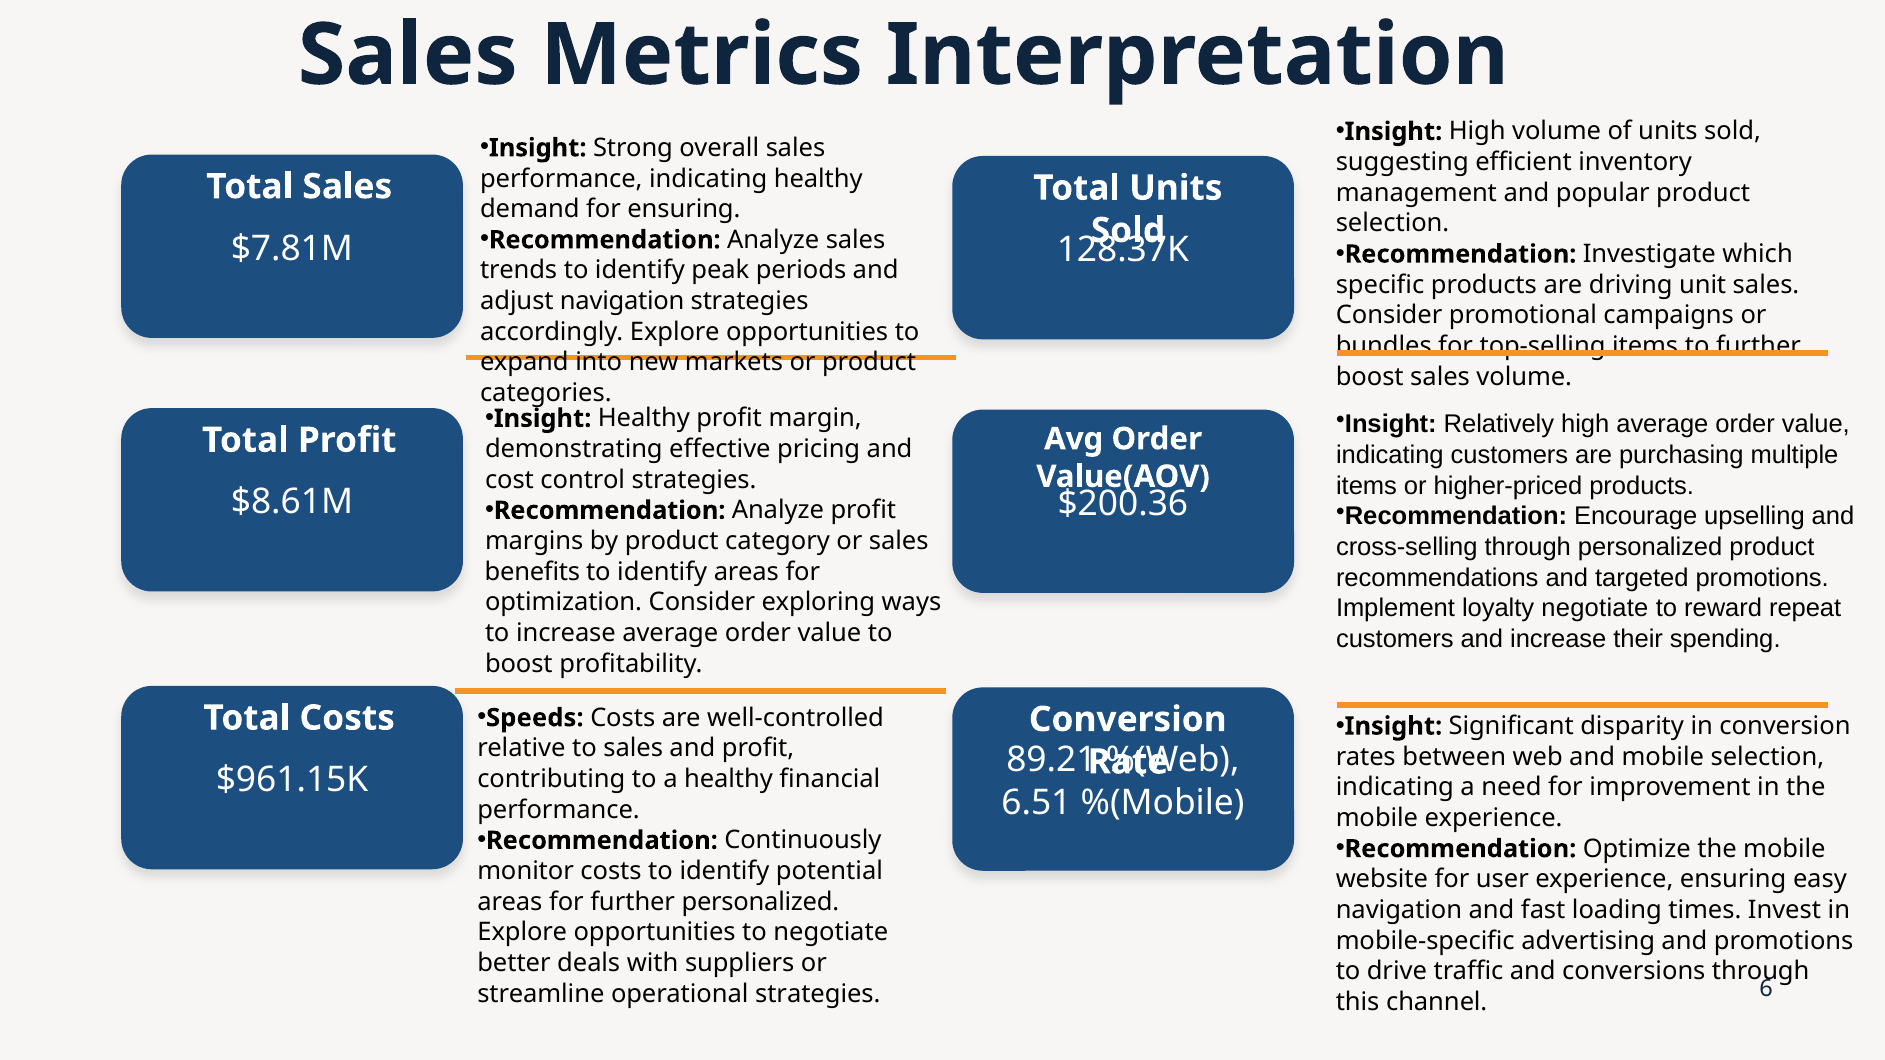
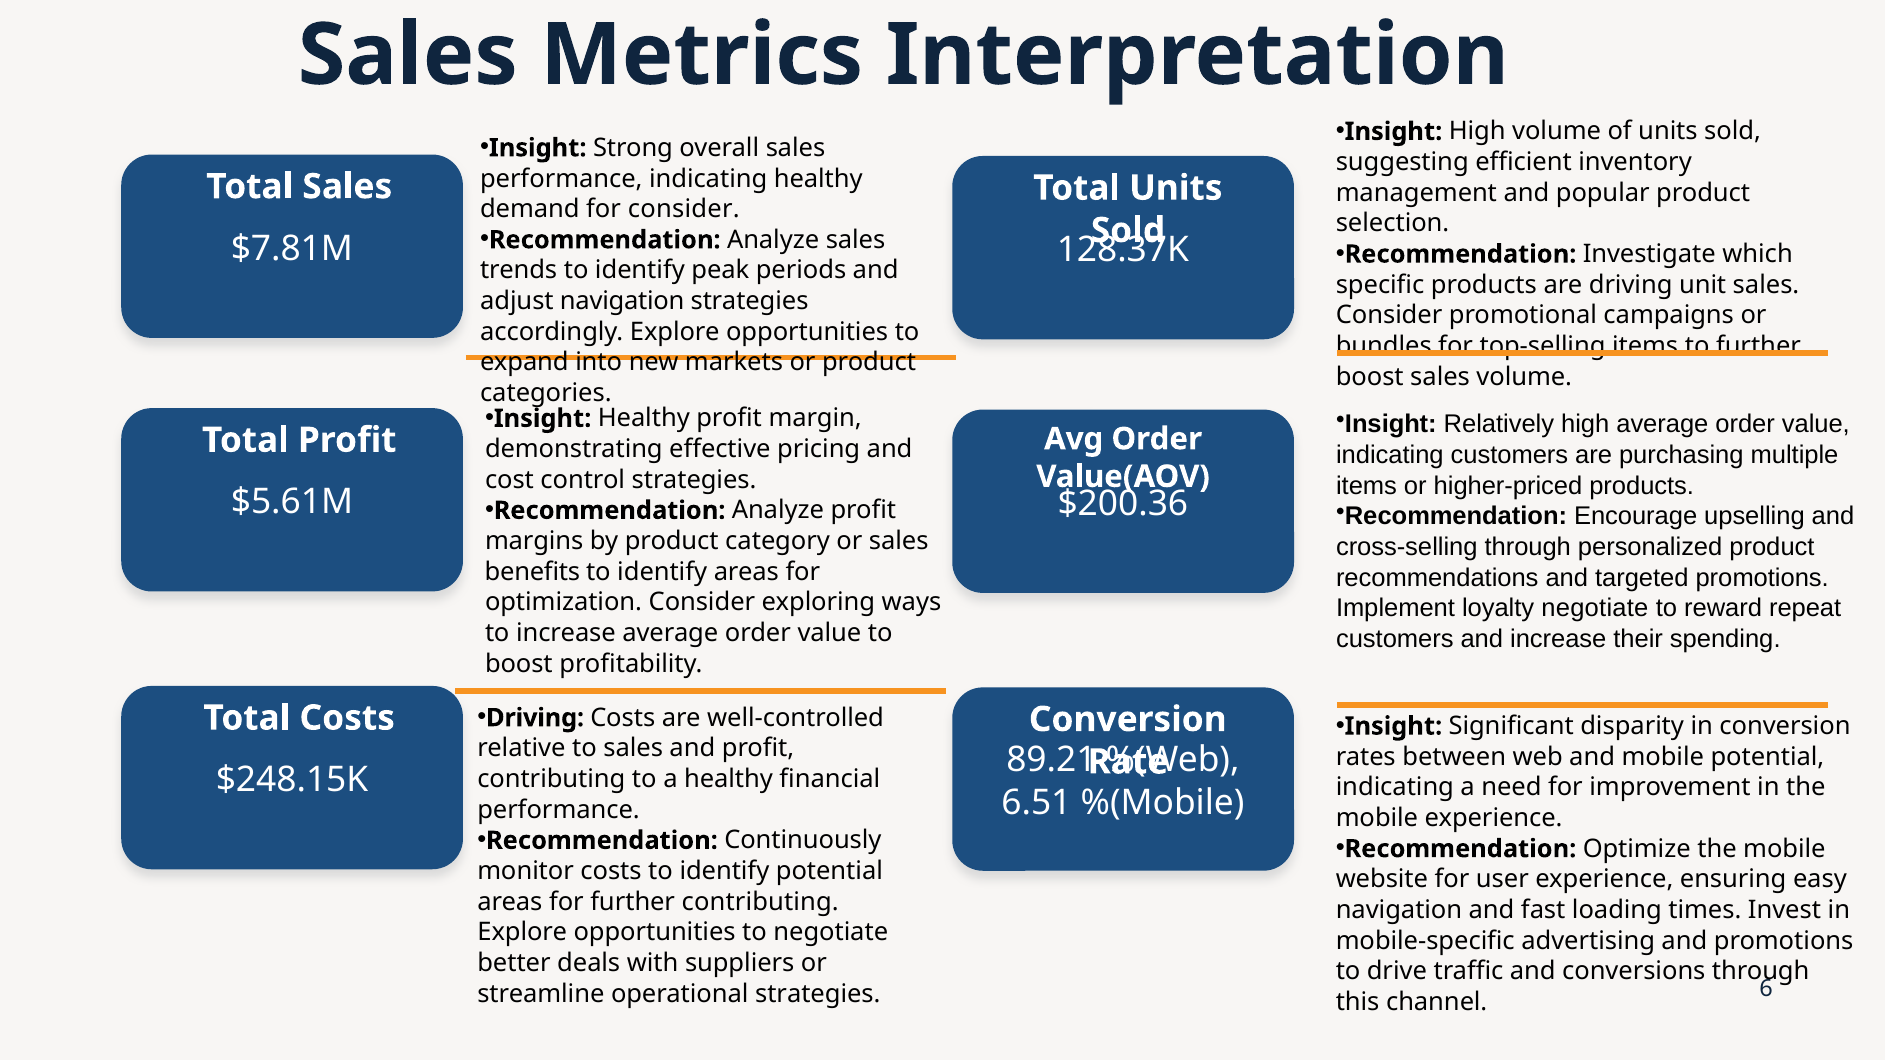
for ensuring: ensuring -> consider (684, 209)
$8.61M: $8.61M -> $5.61M (292, 502)
Speeds: Speeds -> Driving (535, 718)
mobile selection: selection -> potential (1767, 757)
$961.15K: $961.15K -> $248.15K (292, 780)
further personalized: personalized -> contributing (760, 902)
